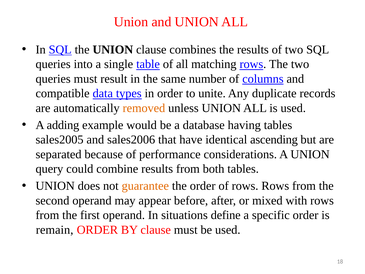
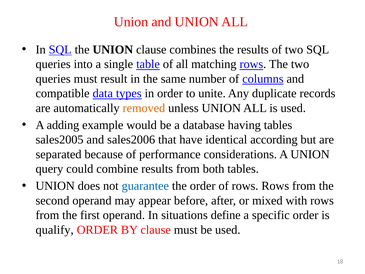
ascending: ascending -> according (274, 140)
guarantee colour: orange -> blue (145, 186)
remain: remain -> qualify (55, 230)
